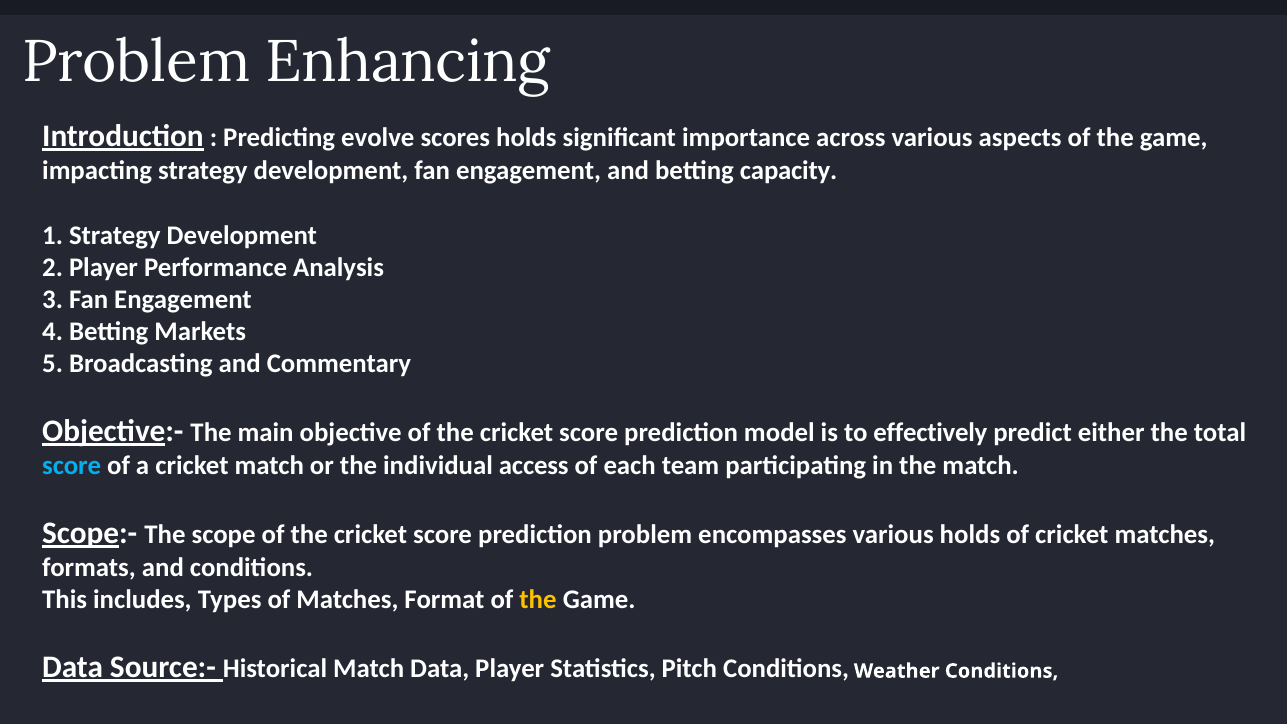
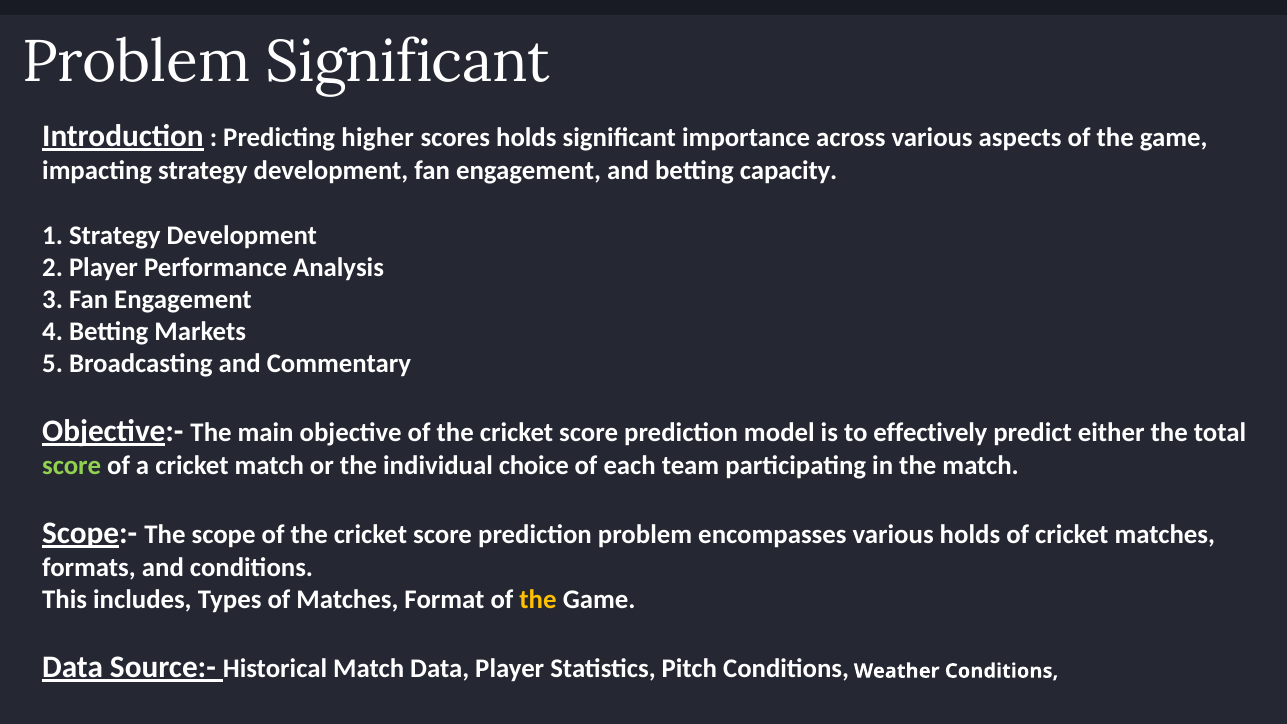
Problem Enhancing: Enhancing -> Significant (408, 63)
evolve: evolve -> higher (378, 138)
score colour: light blue -> light green (72, 466)
access: access -> choice (534, 466)
